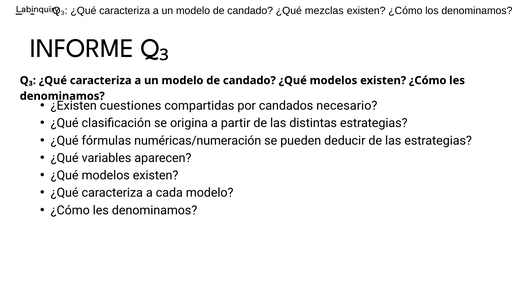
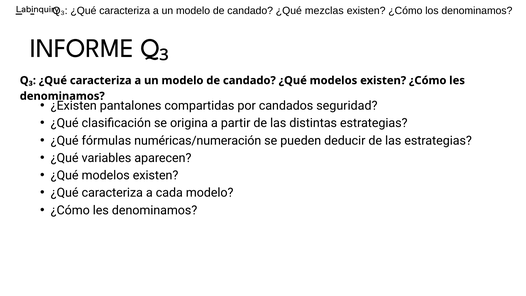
cuestiones: cuestiones -> pantalones (131, 106)
necesario: necesario -> seguridad (347, 106)
